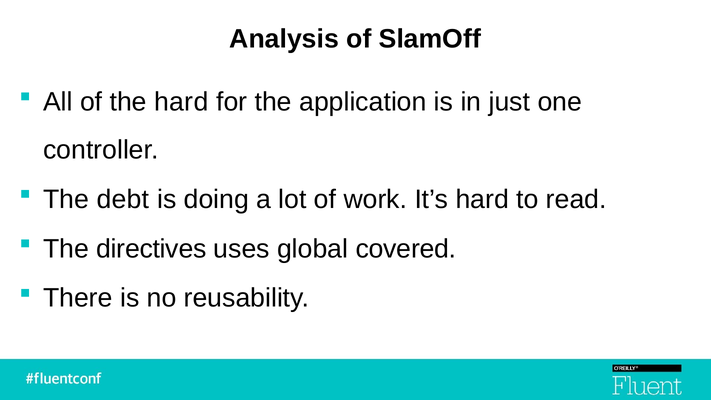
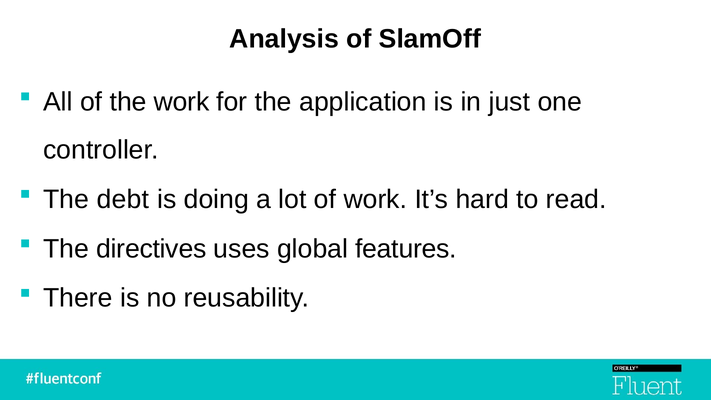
the hard: hard -> work (182, 102)
covered: covered -> features (406, 249)
